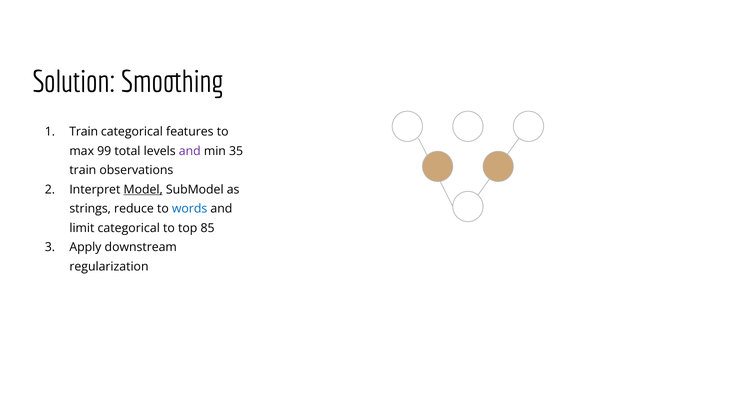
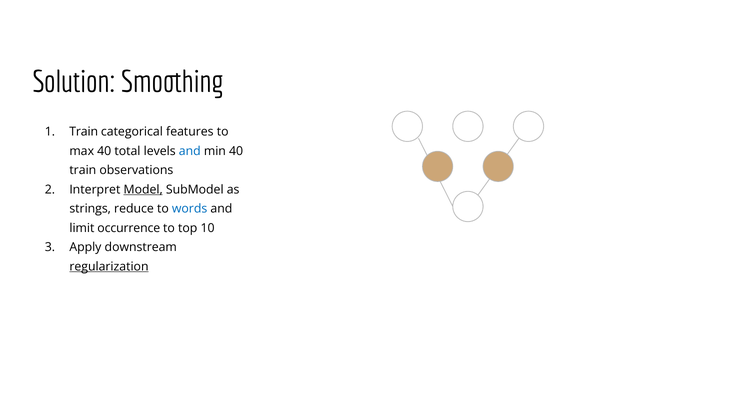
max 99: 99 -> 40 (104, 151)
and colour: purple -> blue (190, 151)
min 35: 35 -> 40 (236, 151)
limit categorical: categorical -> occurrence (129, 228)
85: 85 -> 10 (208, 228)
regularization underline: none -> present (109, 267)
